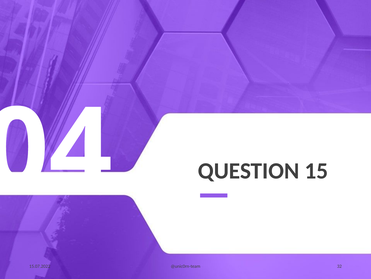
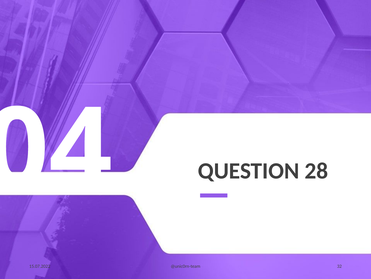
15: 15 -> 28 (316, 171)
